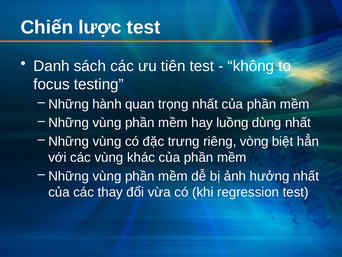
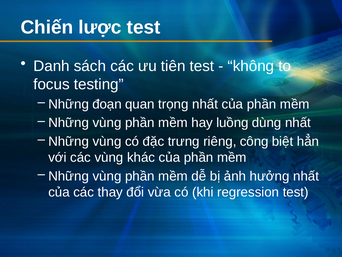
hành: hành -> đoạn (107, 104)
vòng: vòng -> công (254, 141)
